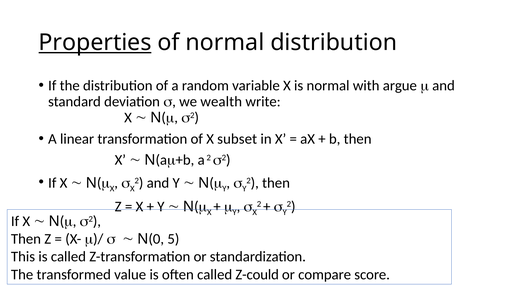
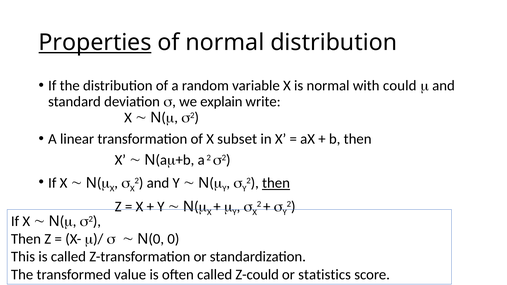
argue: argue -> could (400, 86)
wealth: wealth -> explain (221, 102)
then underline: none -> present (276, 183)
5: 5 -> 0 (173, 239)
compare: compare -> statistics (325, 275)
